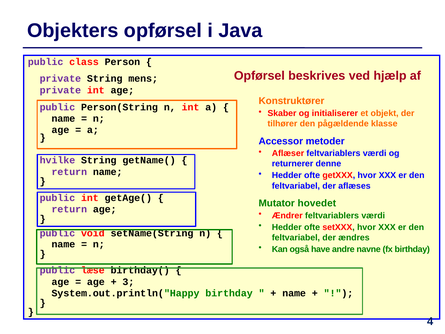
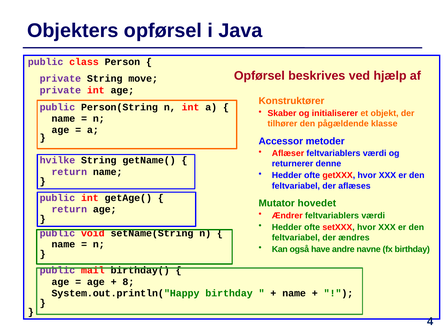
mens: mens -> move (143, 79)
læse: læse -> mail (93, 270)
3: 3 -> 8 (128, 282)
